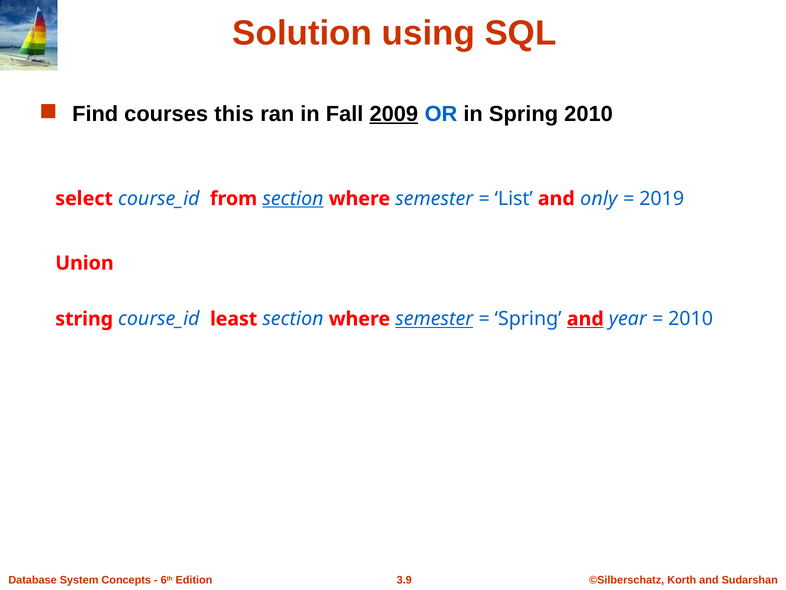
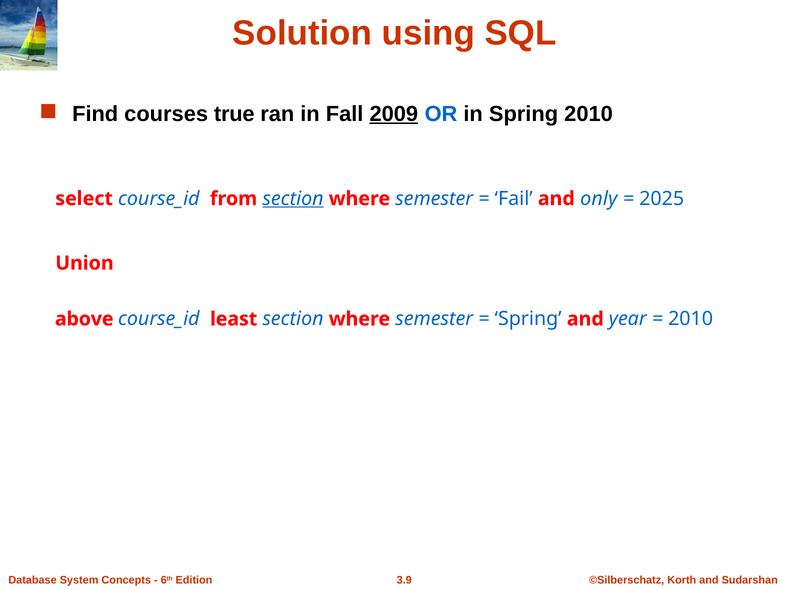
this: this -> true (234, 114)
List: List -> Fail (514, 198)
2019: 2019 -> 2025 (662, 198)
string: string -> above (84, 319)
semester underline: present -> none (434, 319)
and underline: present -> none (585, 319)
